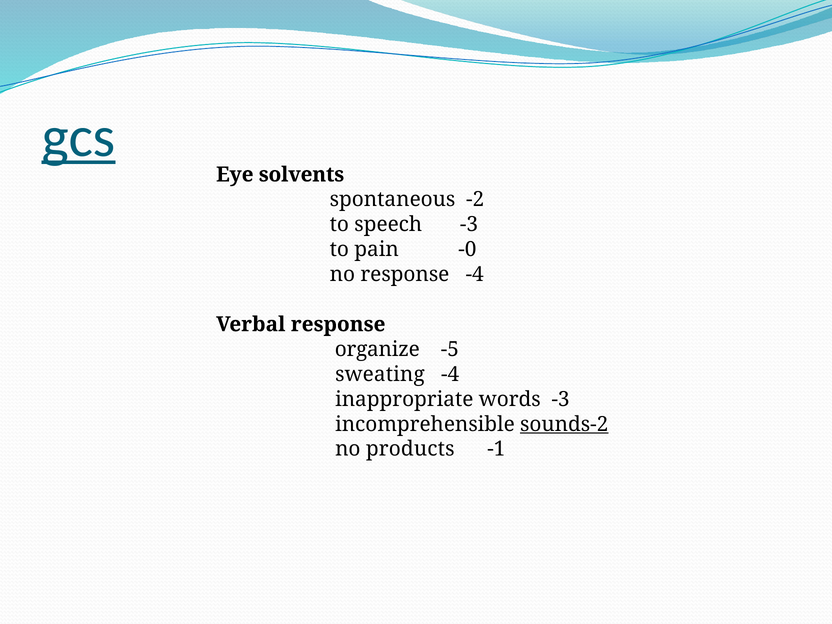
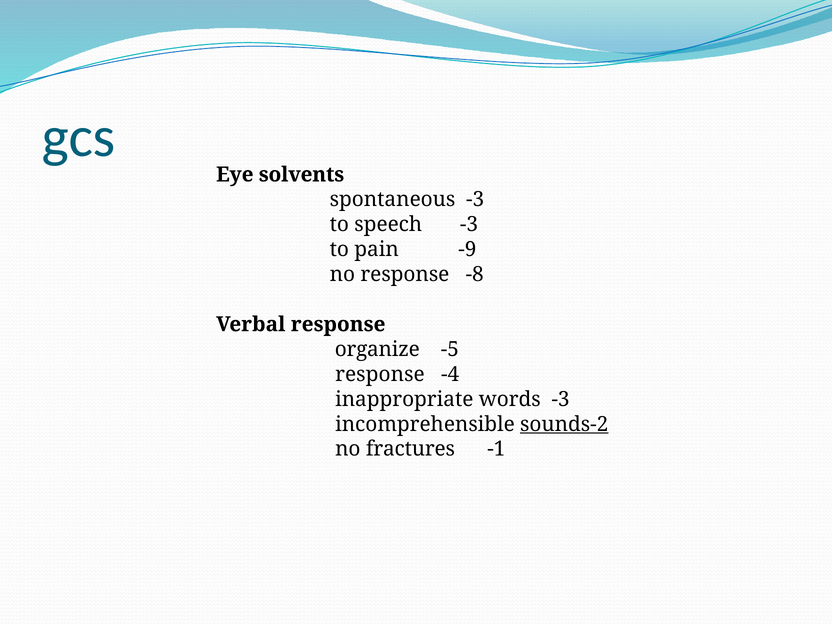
gcs underline: present -> none (79, 137)
spontaneous -2: -2 -> -3 (475, 200)
-0: -0 -> -9 (467, 249)
response -4: -4 -> -8 (475, 274)
sweating: sweating -> response (380, 374)
products: products -> fractures (410, 449)
